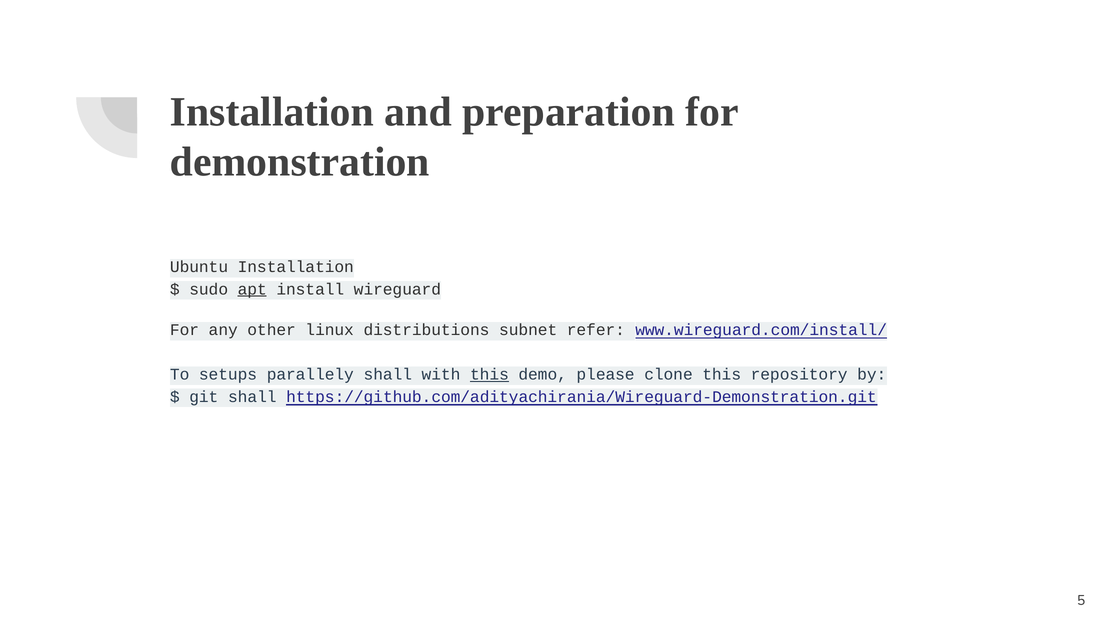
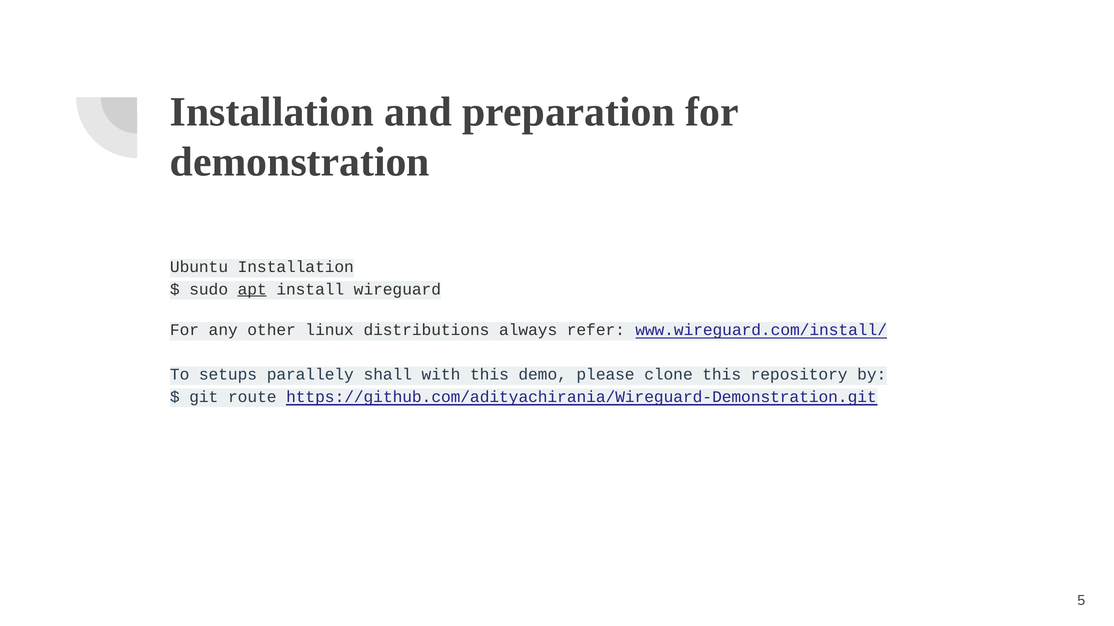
subnet: subnet -> always (528, 330)
this underline: present -> none (489, 375)
git shall: shall -> route (252, 397)
